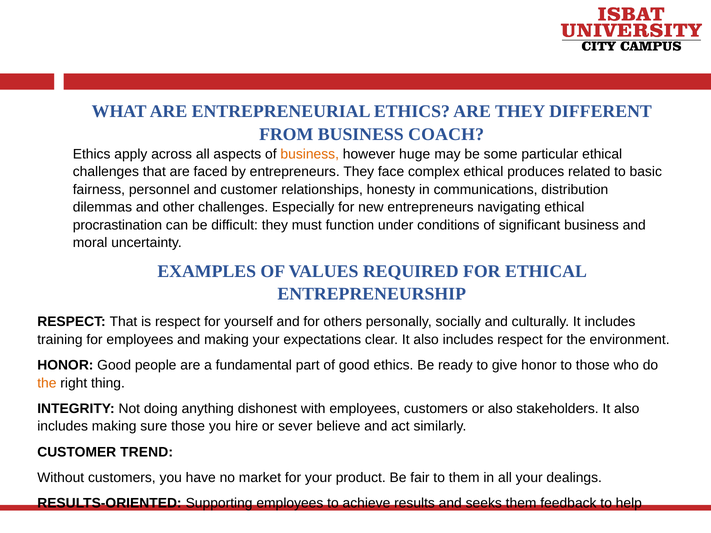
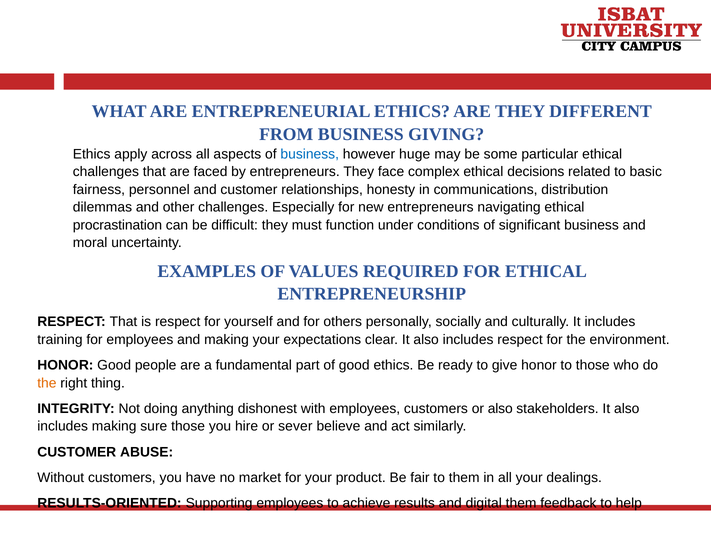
COACH: COACH -> GIVING (446, 134)
business colour: orange -> blue (310, 154)
produces: produces -> decisions (536, 172)
TREND: TREND -> ABUSE (147, 452)
seeks: seeks -> digital (484, 503)
